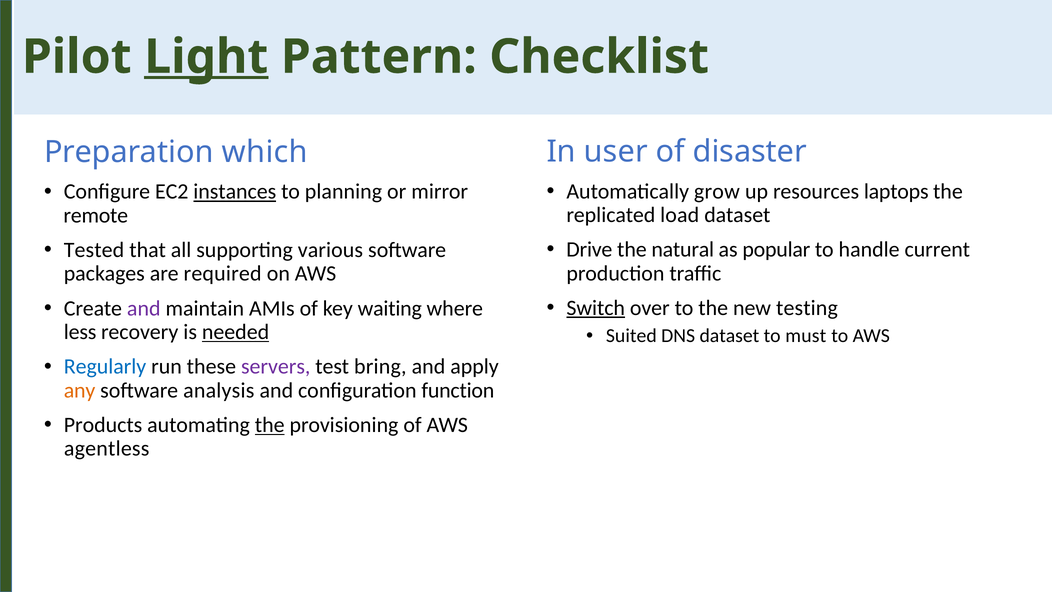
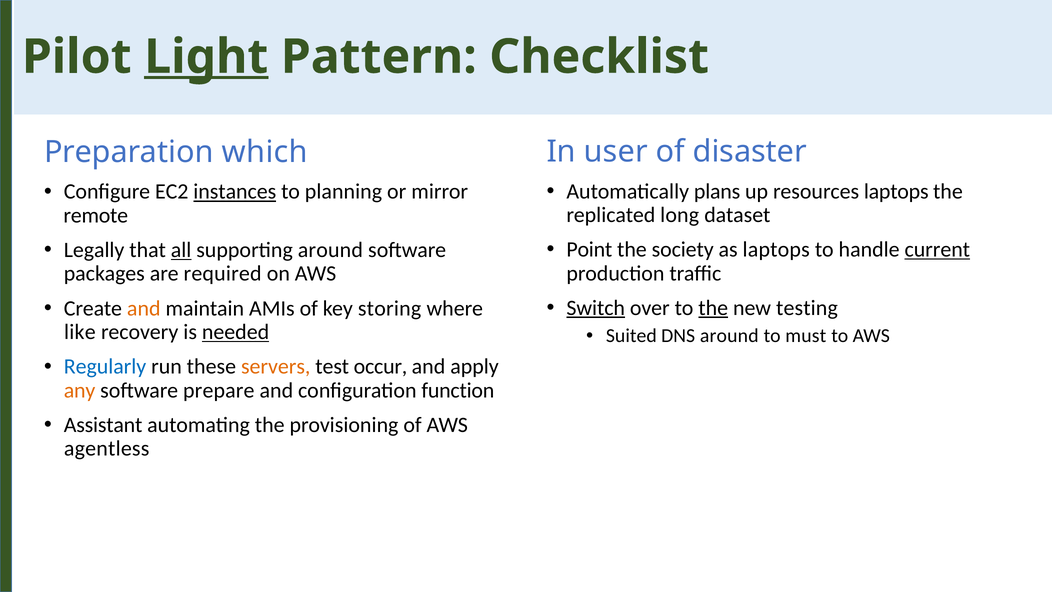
grow: grow -> plans (717, 191)
load: load -> long (680, 215)
Drive: Drive -> Point (589, 250)
natural: natural -> society (683, 250)
as popular: popular -> laptops (776, 250)
current underline: none -> present (937, 250)
Tested: Tested -> Legally (94, 250)
all underline: none -> present (181, 250)
supporting various: various -> around (330, 250)
the underline: none -> present (713, 308)
and colour: purple -> orange (144, 308)
waiting: waiting -> storing (390, 308)
less: less -> like (80, 332)
DNS dataset: dataset -> around (729, 336)
servers colour: purple -> orange (276, 367)
bring: bring -> occur (381, 367)
analysis: analysis -> prepare (219, 390)
Products: Products -> Assistant (103, 425)
the underline: present -> none (270, 425)
